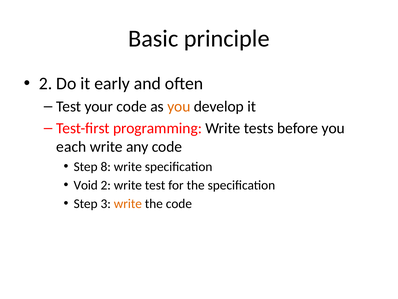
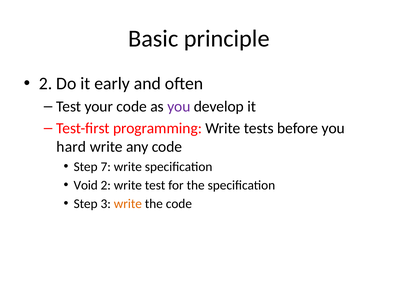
you colour: orange -> purple (179, 106)
each: each -> hard (71, 147)
8: 8 -> 7 (106, 166)
